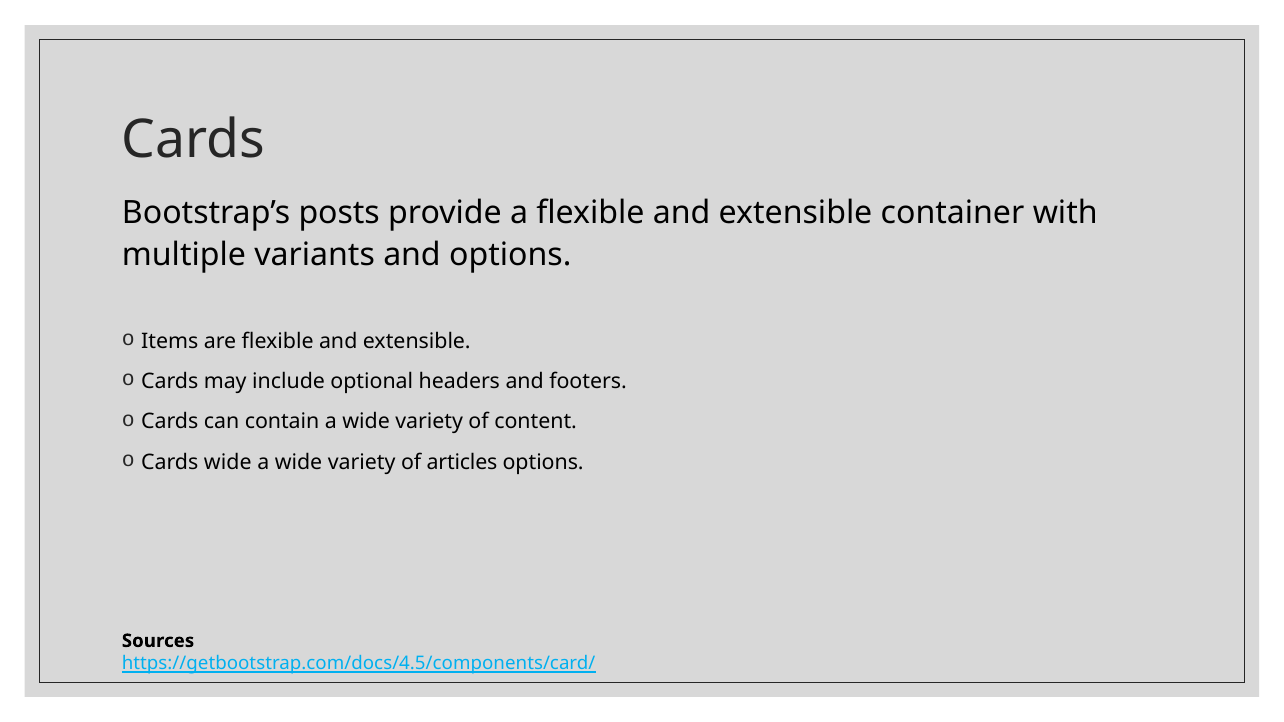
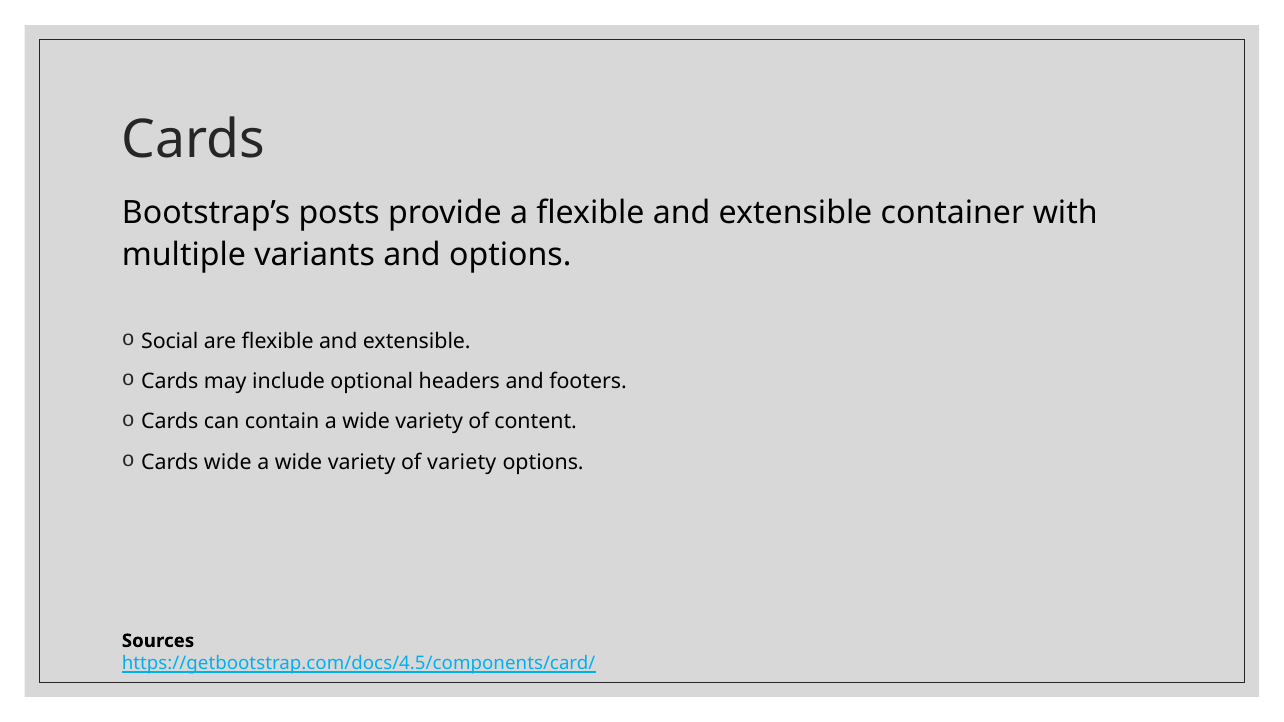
Items: Items -> Social (170, 342)
of articles: articles -> variety (462, 462)
